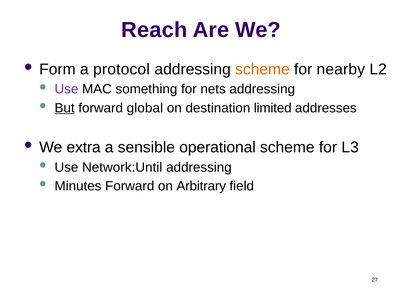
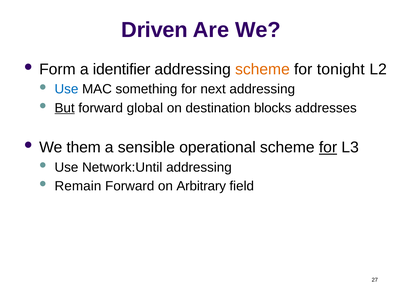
Reach: Reach -> Driven (155, 30)
protocol: protocol -> identifier (122, 69)
nearby: nearby -> tonight (341, 69)
Use colour: purple -> blue (66, 89)
nets: nets -> next (213, 89)
limited: limited -> blocks (273, 108)
extra: extra -> them (84, 148)
for underline: none -> present (328, 148)
Minutes: Minutes -> Remain (78, 186)
